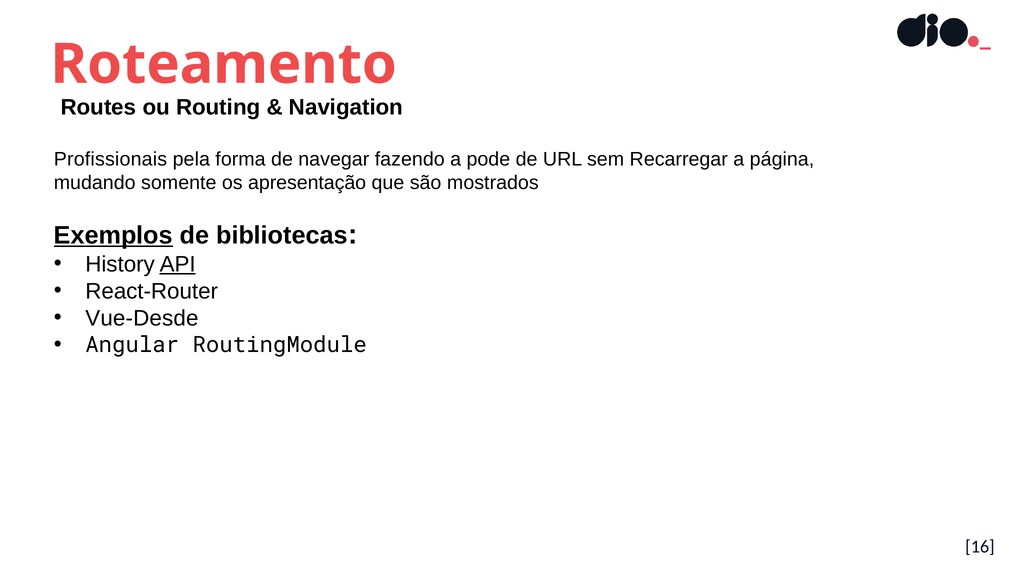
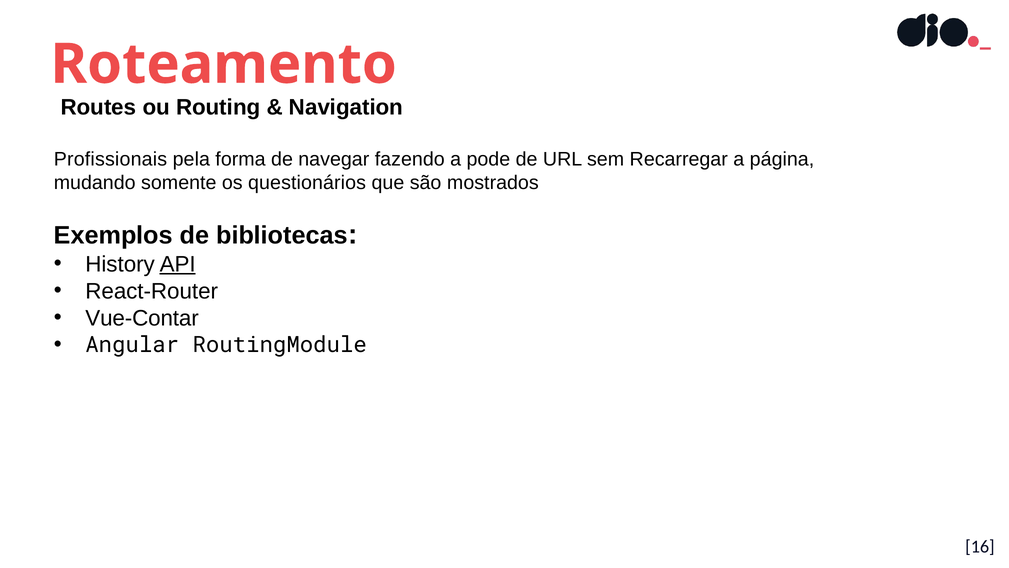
apresentação: apresentação -> questionários (307, 183)
Exemplos underline: present -> none (113, 235)
Vue-Desde: Vue-Desde -> Vue-Contar (142, 318)
